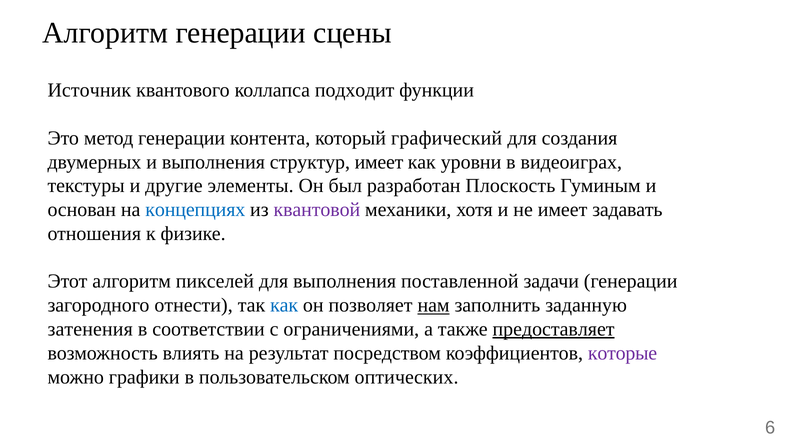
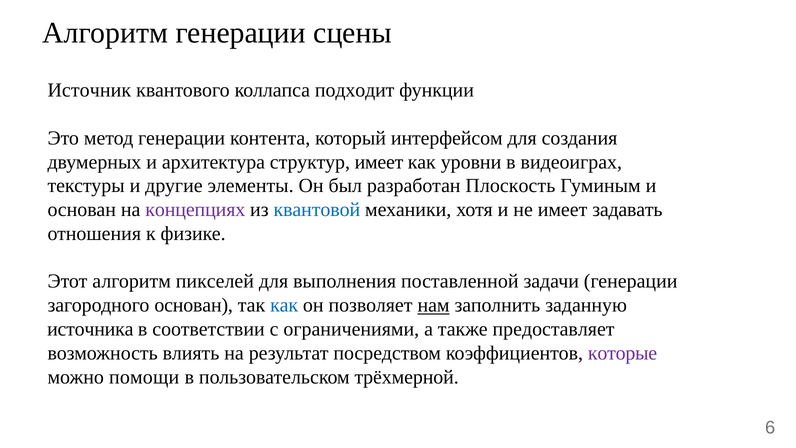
графический: графический -> интерфейсом (447, 138)
и выполнения: выполнения -> архитектура (213, 162)
концепциях colour: blue -> purple (195, 210)
квантовой colour: purple -> blue (317, 210)
загородного отнести: отнести -> основан (194, 305)
затенения: затенения -> источника (90, 329)
предоставляет underline: present -> none (554, 329)
графики: графики -> помощи (144, 377)
оптических: оптических -> трёхмерной (407, 377)
